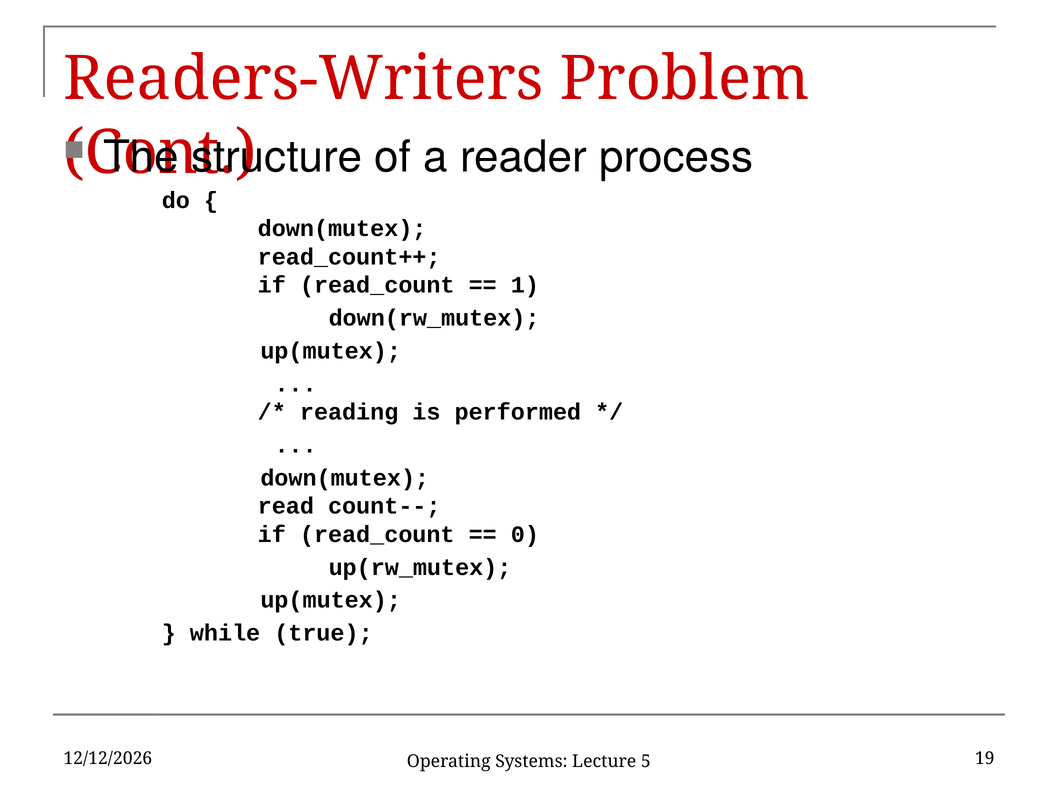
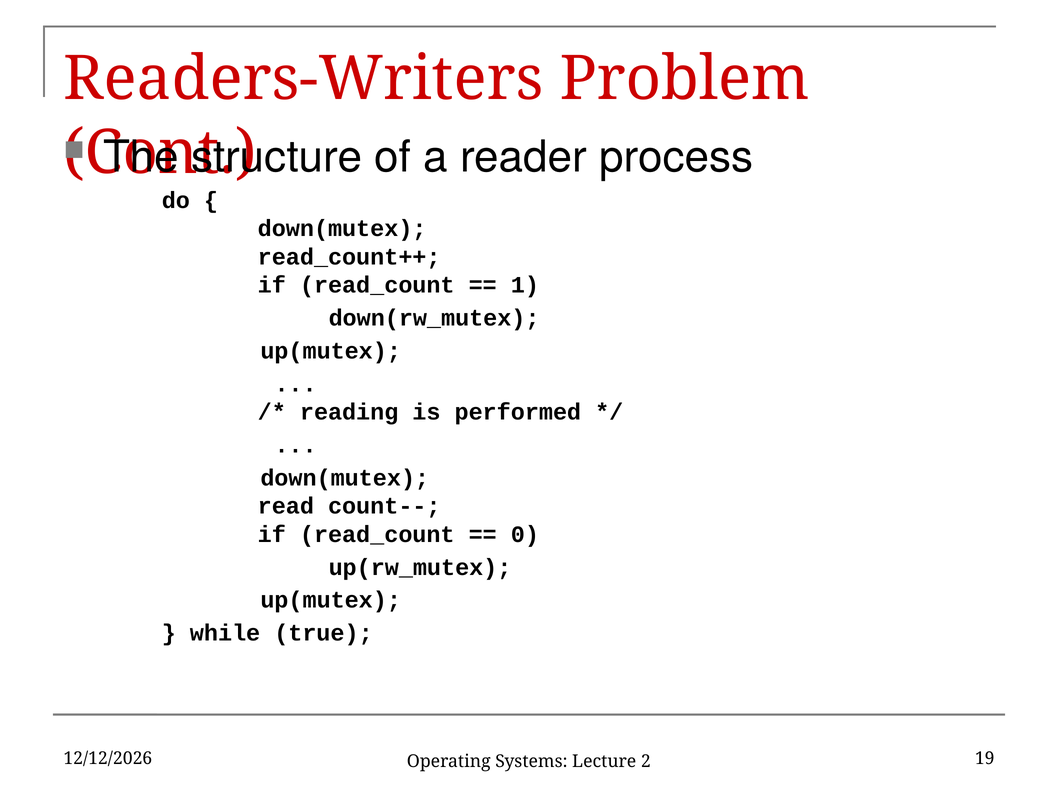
5: 5 -> 2 (646, 761)
